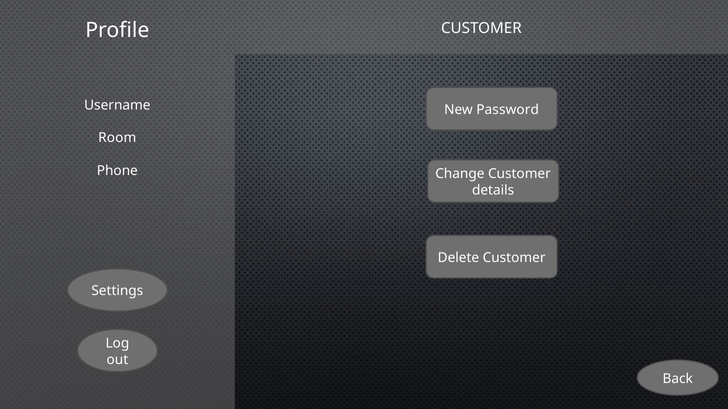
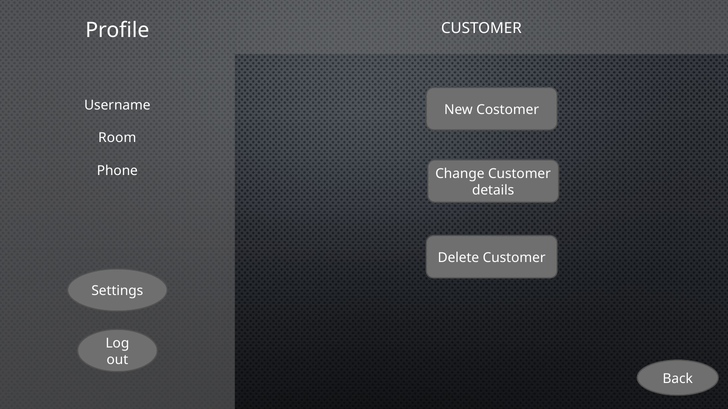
Password: Password -> Costomer (508, 110)
